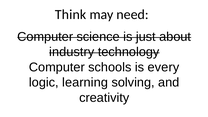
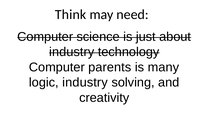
schools: schools -> parents (110, 67)
every: every -> many (163, 67)
logic learning: learning -> industry (85, 82)
